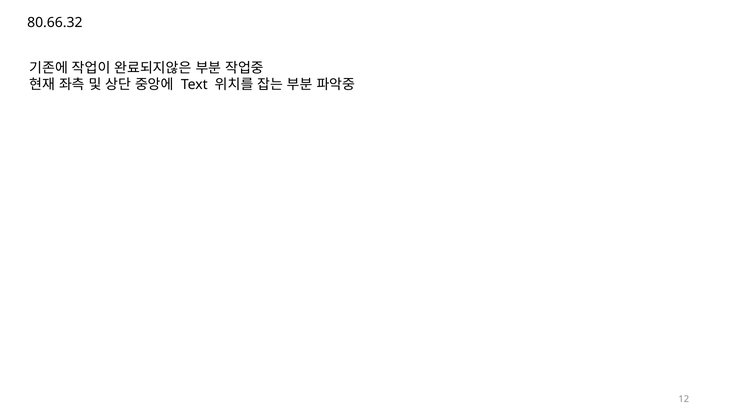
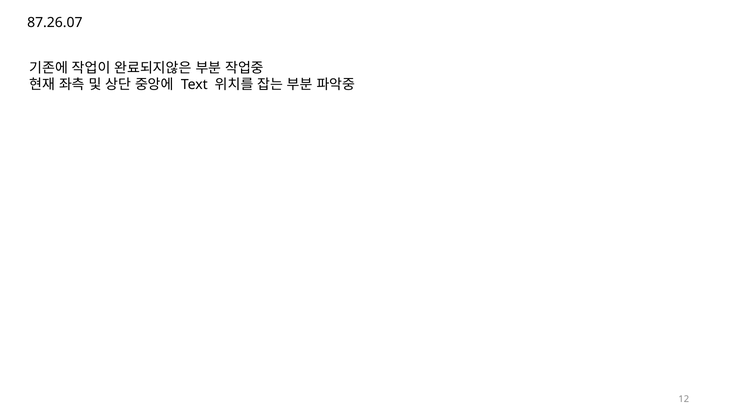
80.66.32: 80.66.32 -> 87.26.07 (55, 23)
